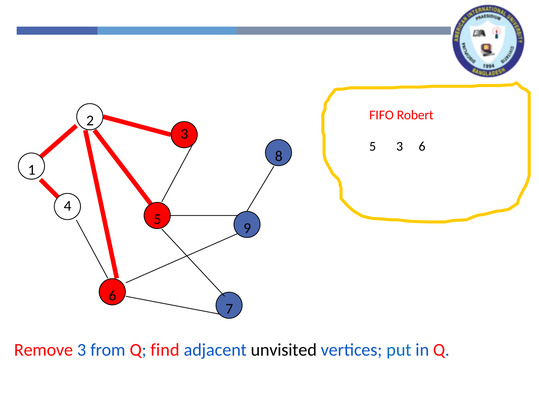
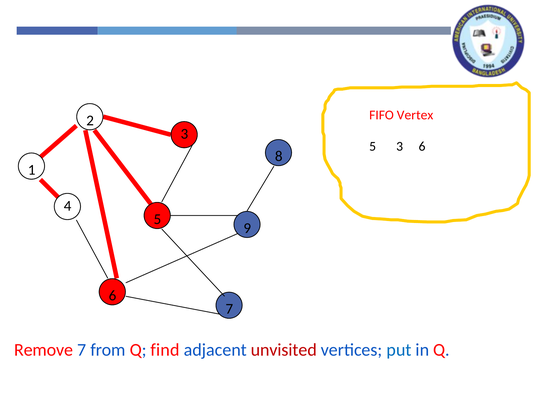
Robert: Robert -> Vertex (415, 115)
Remove 3: 3 -> 7 (82, 350)
unvisited colour: black -> red (284, 350)
